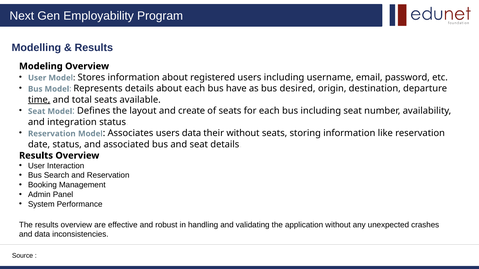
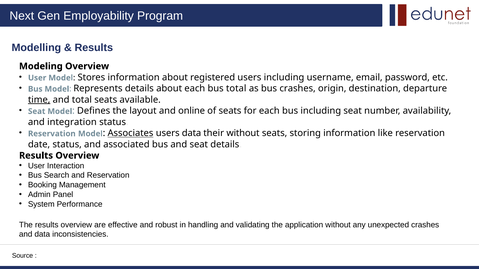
bus have: have -> total (236, 89)
bus desired: desired -> crashes (298, 89)
create: create -> online (192, 111)
Associates underline: none -> present (130, 133)
